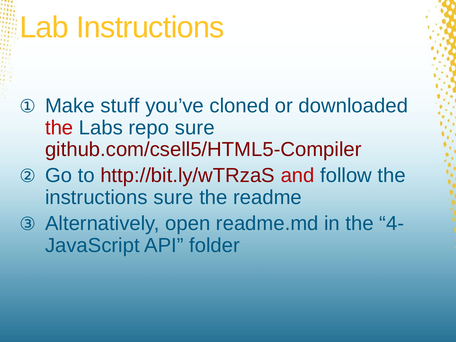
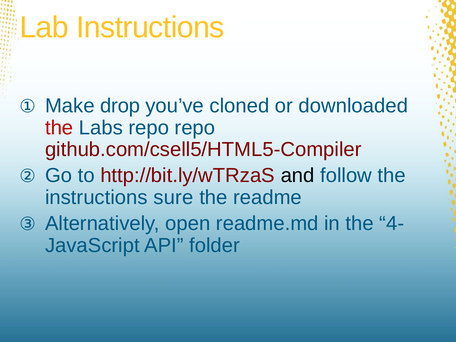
stuff: stuff -> drop (120, 106)
repo sure: sure -> repo (195, 128)
and colour: red -> black (298, 176)
